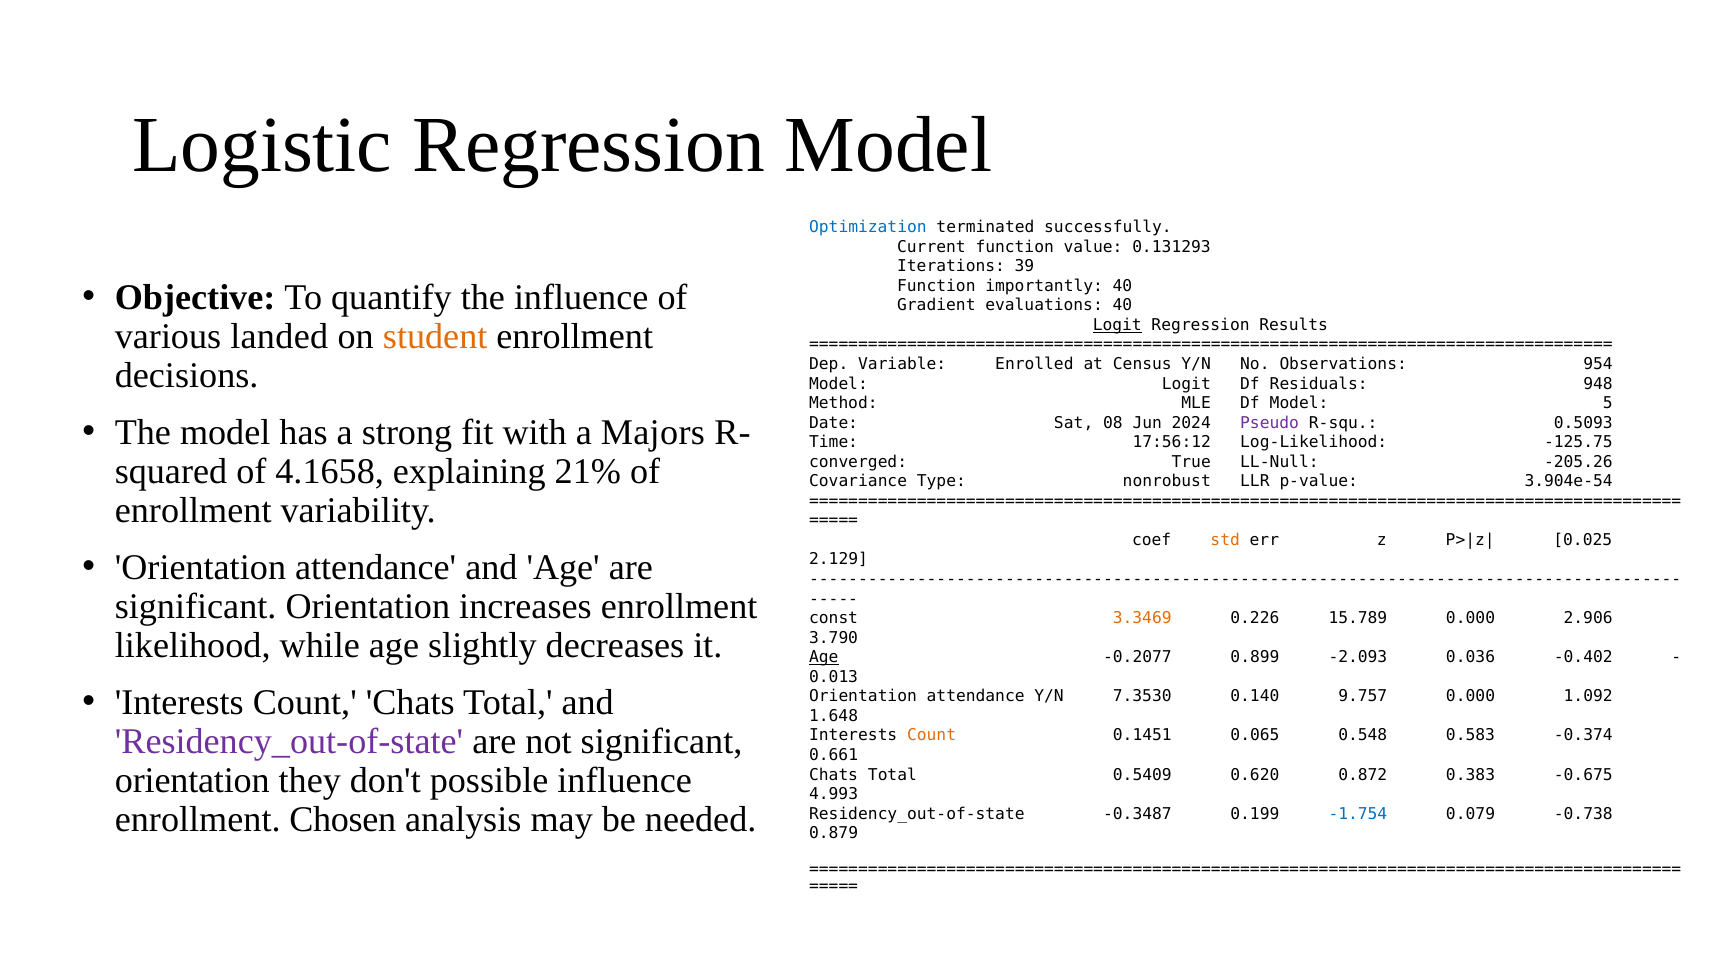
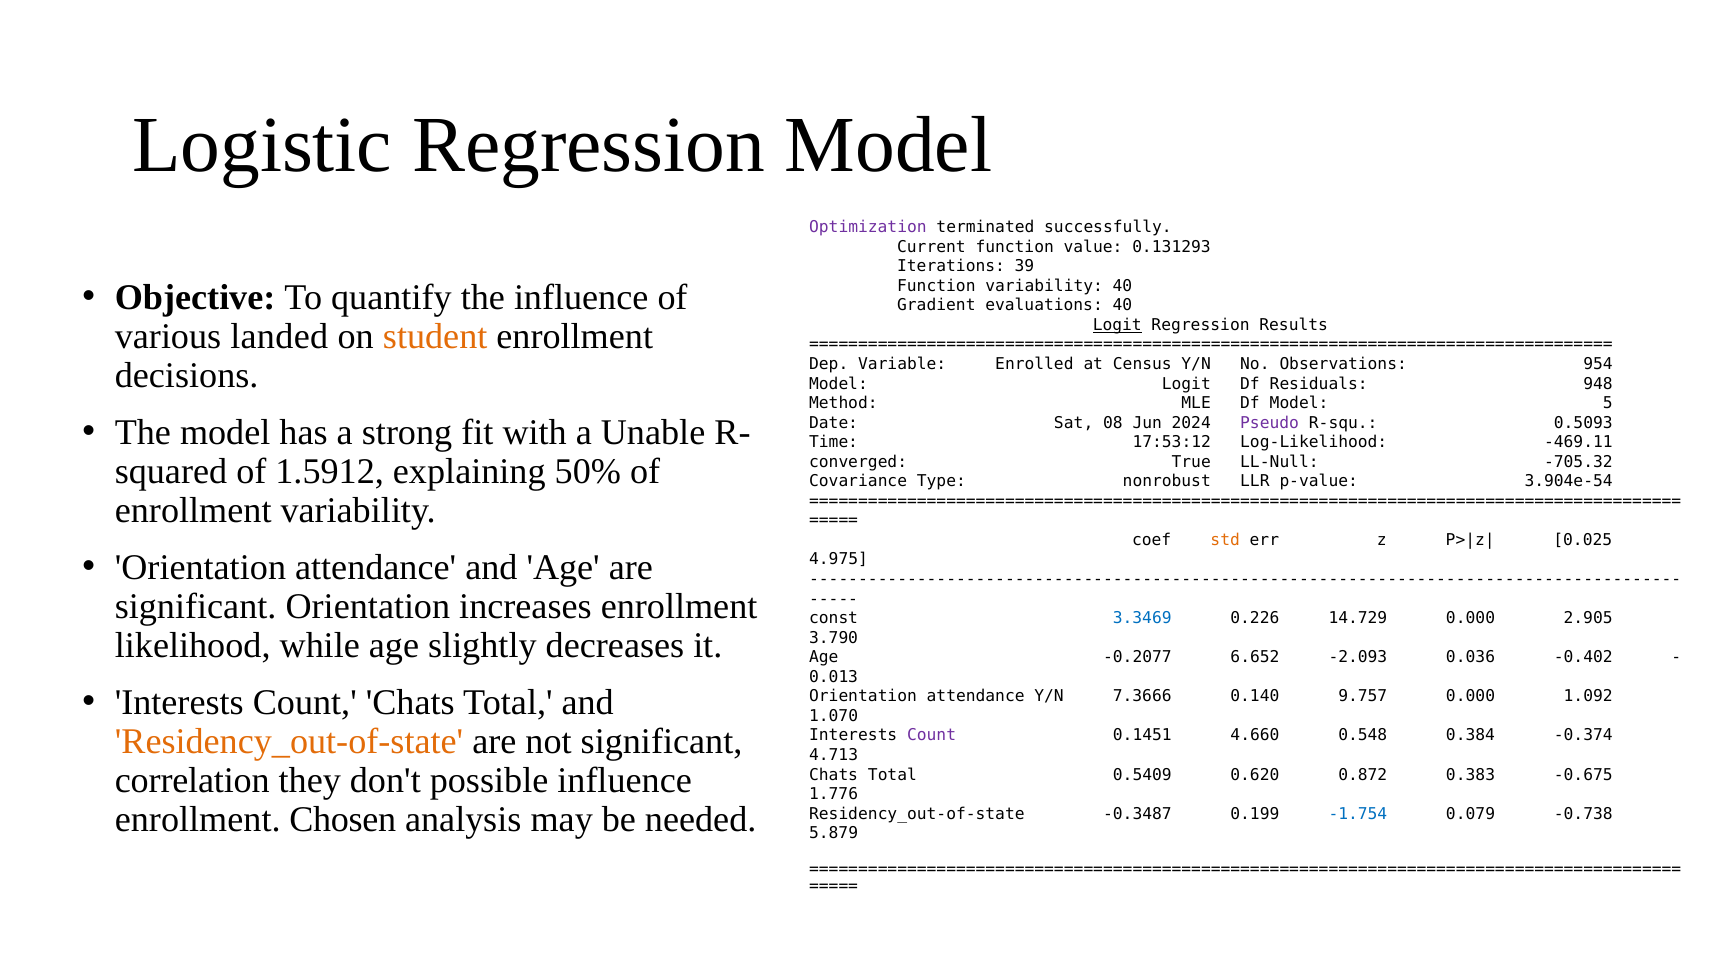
Optimization colour: blue -> purple (868, 227)
Function importantly: importantly -> variability (1044, 286)
Majors: Majors -> Unable (653, 432)
17:56:12: 17:56:12 -> 17:53:12 (1172, 442)
-125.75: -125.75 -> -469.11 (1578, 442)
-205.26: -205.26 -> -705.32 (1578, 462)
4.1658: 4.1658 -> 1.5912 (330, 472)
21%: 21% -> 50% (588, 472)
2.129: 2.129 -> 4.975 (839, 560)
3.3469 colour: orange -> blue (1142, 619)
15.789: 15.789 -> 14.729 (1358, 619)
2.906: 2.906 -> 2.905 (1588, 619)
Age underline: present -> none (824, 658)
0.899: 0.899 -> 6.652 (1255, 658)
7.3530: 7.3530 -> 7.3666 (1142, 697)
1.648: 1.648 -> 1.070 (834, 716)
Residency_out-of-state colour: purple -> orange (289, 742)
Count colour: orange -> purple (932, 736)
0.065: 0.065 -> 4.660 (1255, 736)
0.583: 0.583 -> 0.384 (1471, 736)
0.661: 0.661 -> 4.713 (834, 755)
orientation: orientation -> correlation (192, 781)
4.993: 4.993 -> 1.776 (834, 795)
0.879: 0.879 -> 5.879 (834, 834)
